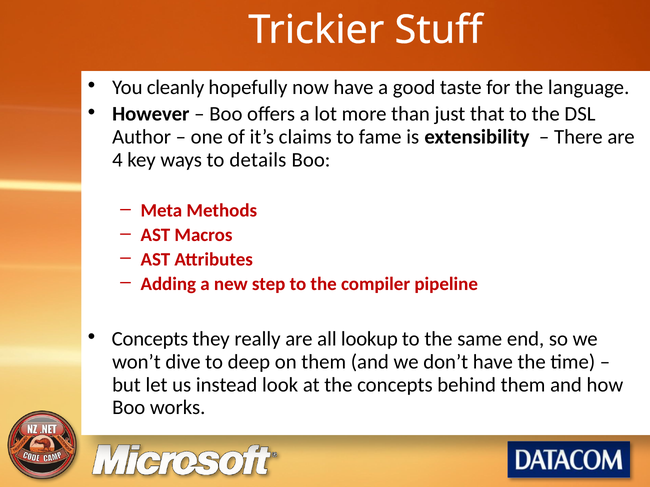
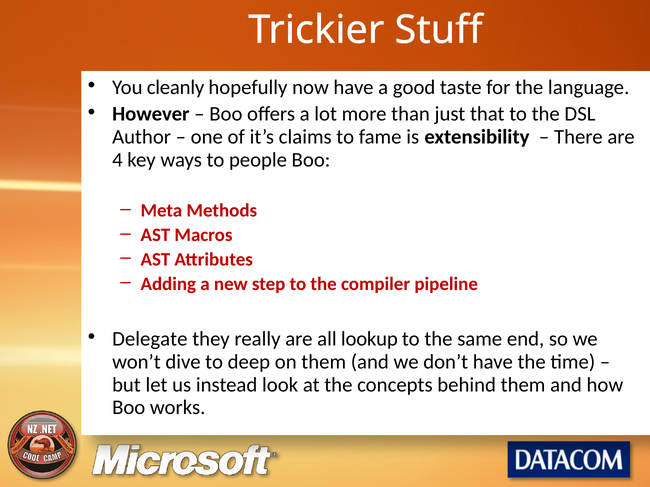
details: details -> people (258, 160)
Concepts: Concepts -> Delegate (150, 339)
